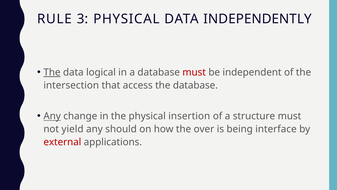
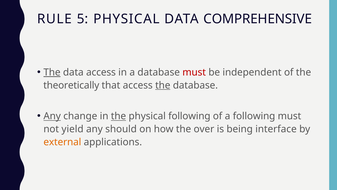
3: 3 -> 5 (82, 19)
INDEPENDENTLY: INDEPENDENTLY -> COMPREHENSIVE (258, 19)
data logical: logical -> access (101, 72)
intersection: intersection -> theoretically (71, 85)
the underline: none -> present (163, 85)
the underline: none -> present (119, 116)
physical insertion: insertion -> following (189, 116)
a structure: structure -> following (254, 116)
external colour: red -> orange (62, 142)
